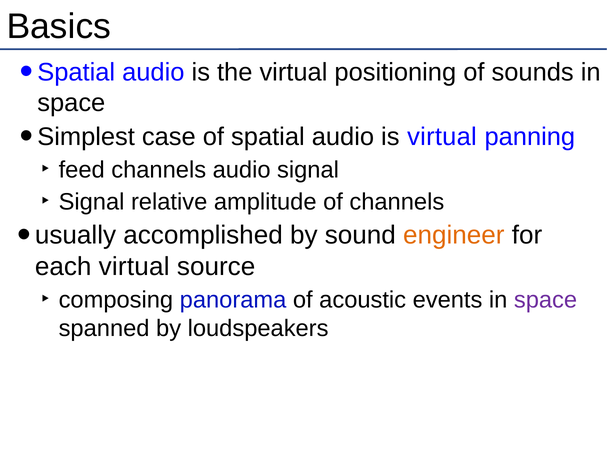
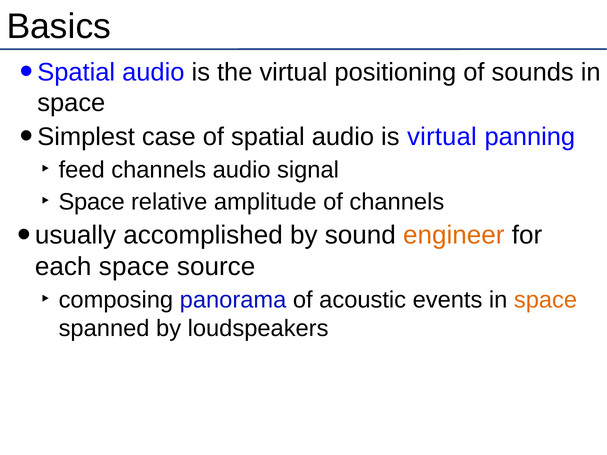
Signal: Signal -> Space (92, 202)
each virtual: virtual -> space (134, 267)
space colour: purple -> orange (546, 300)
